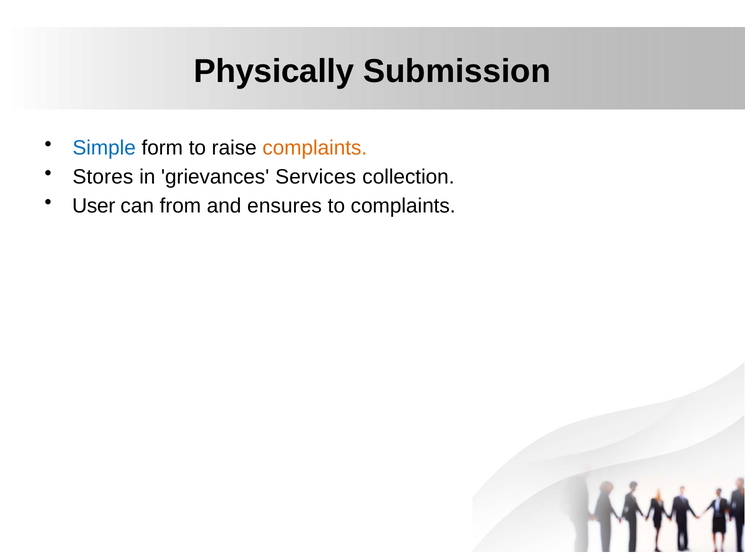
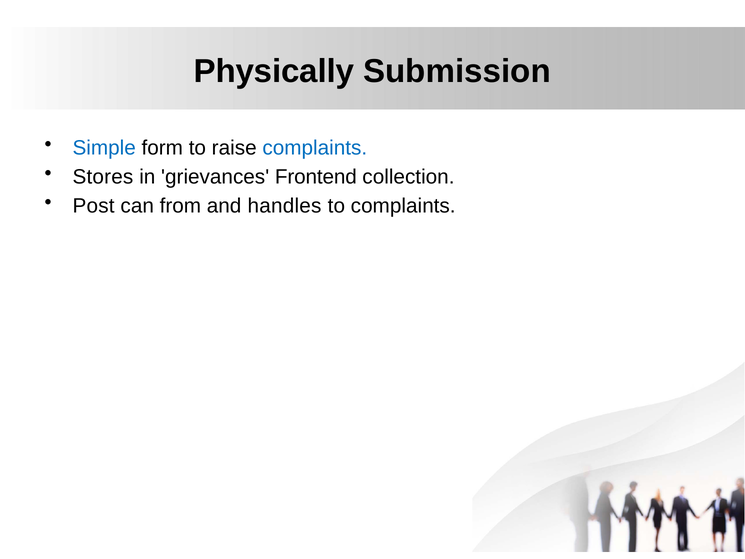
complaints colour: orange -> blue (315, 148)
Services: Services -> Frontend (316, 177)
User: User -> Post (94, 206)
ensures: ensures -> handles (285, 206)
